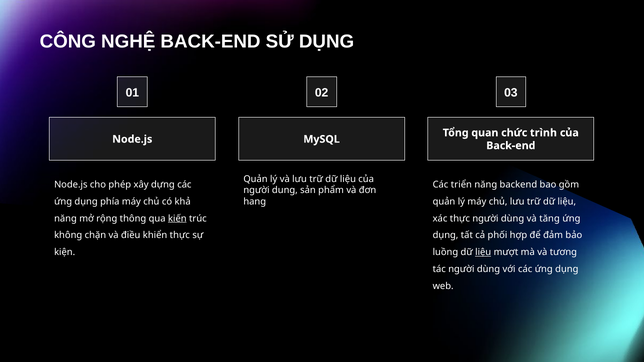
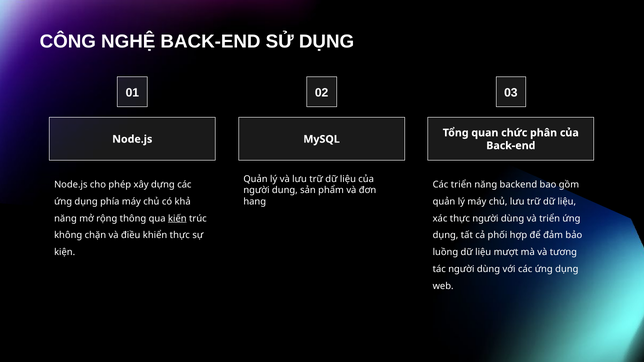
trình: trình -> phân (544, 133)
và tăng: tăng -> triển (550, 219)
liệu underline: present -> none (483, 252)
